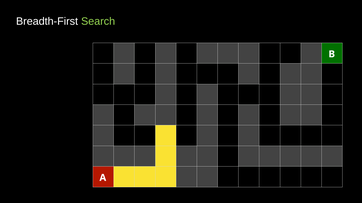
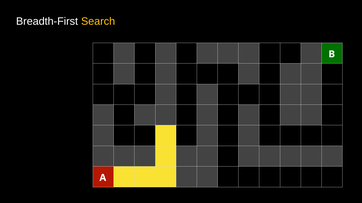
Search colour: light green -> yellow (98, 22)
